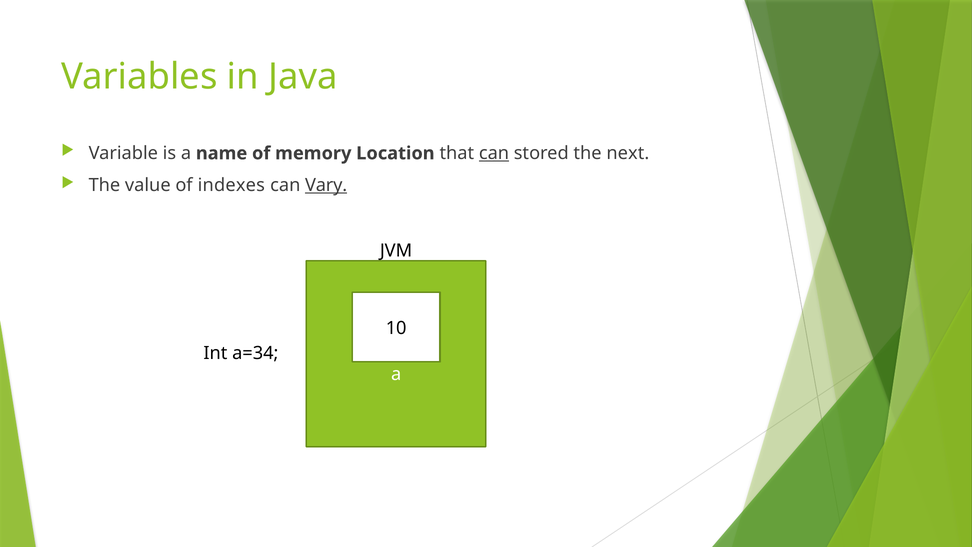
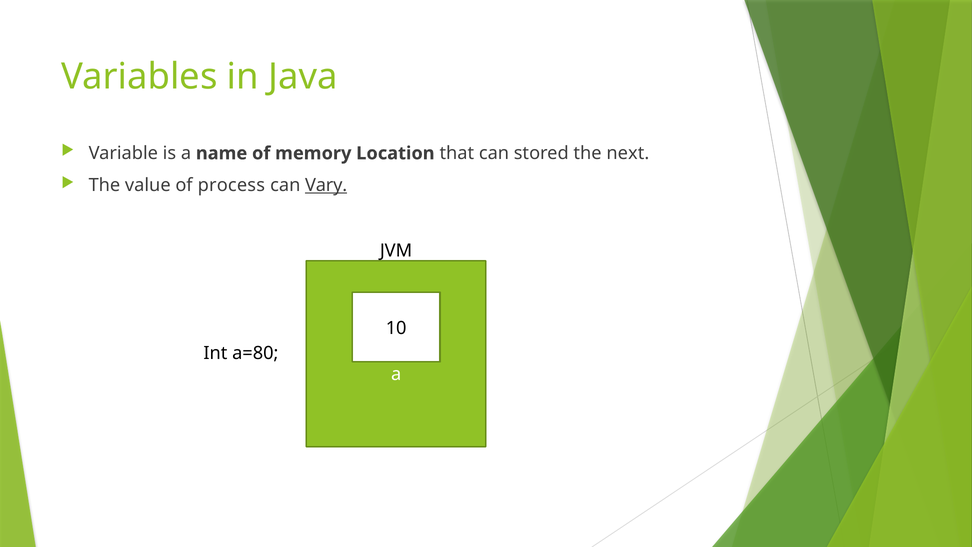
can underline: present -> none (494, 153)
indexes: indexes -> process (231, 185)
a=34: a=34 -> a=80 (255, 353)
